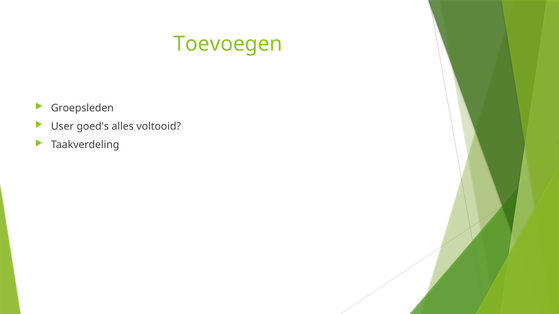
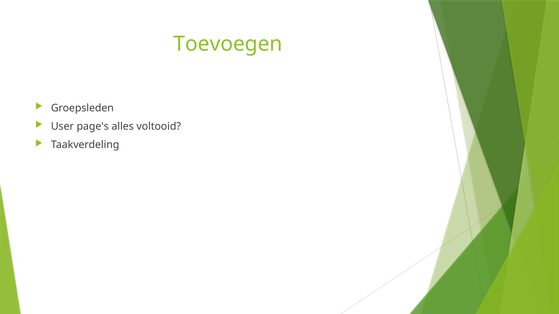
goed's: goed's -> page's (93, 127)
